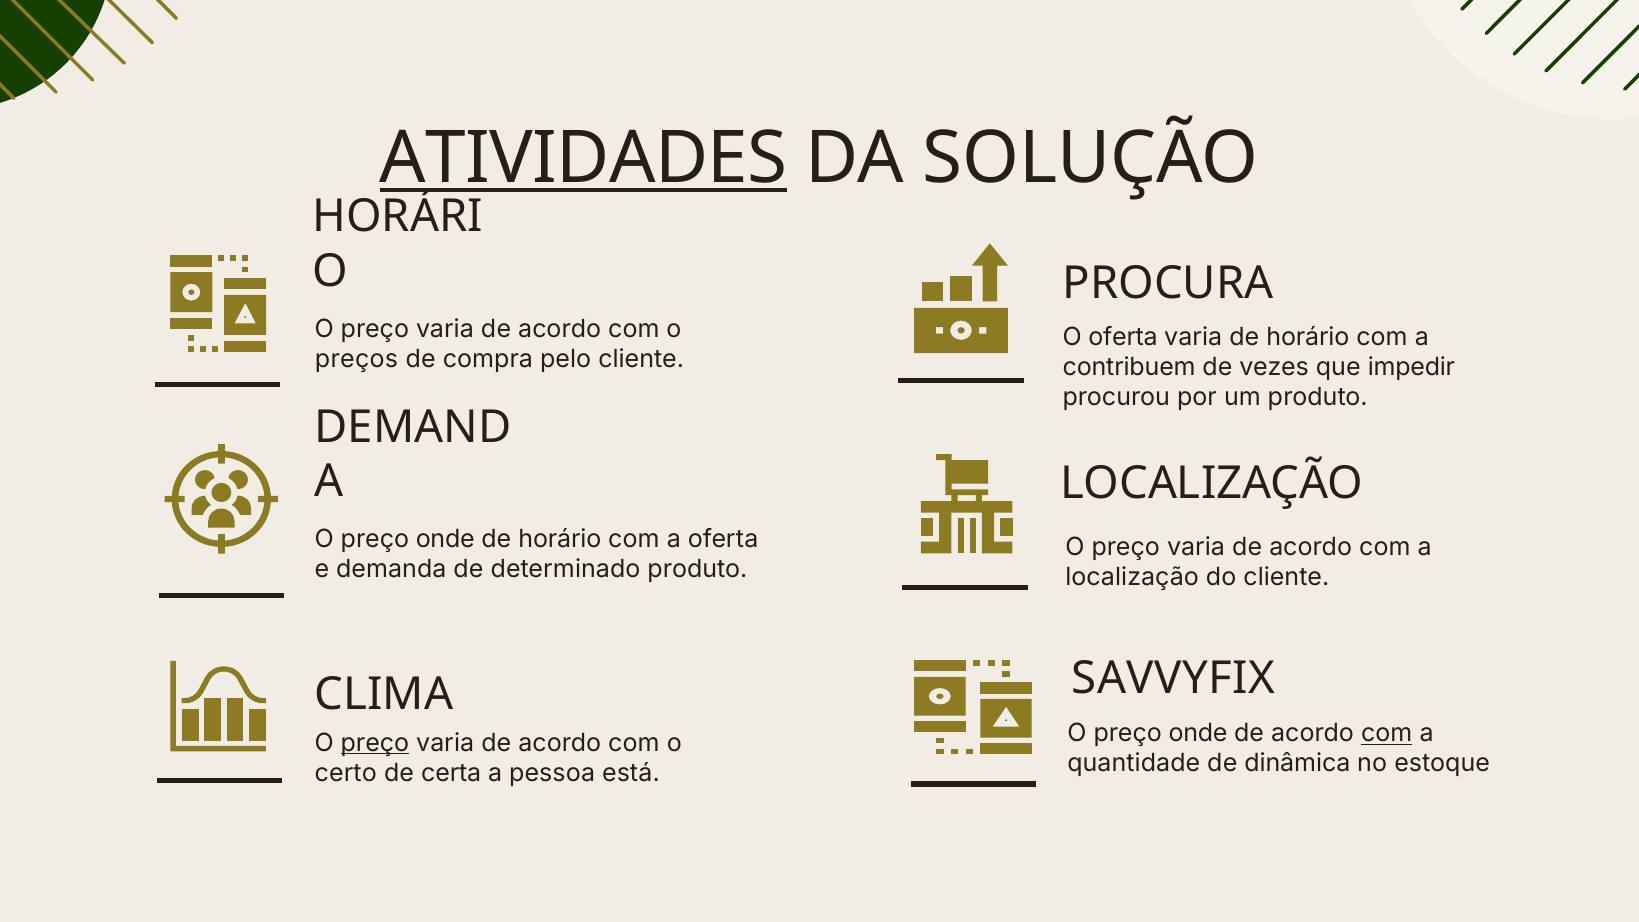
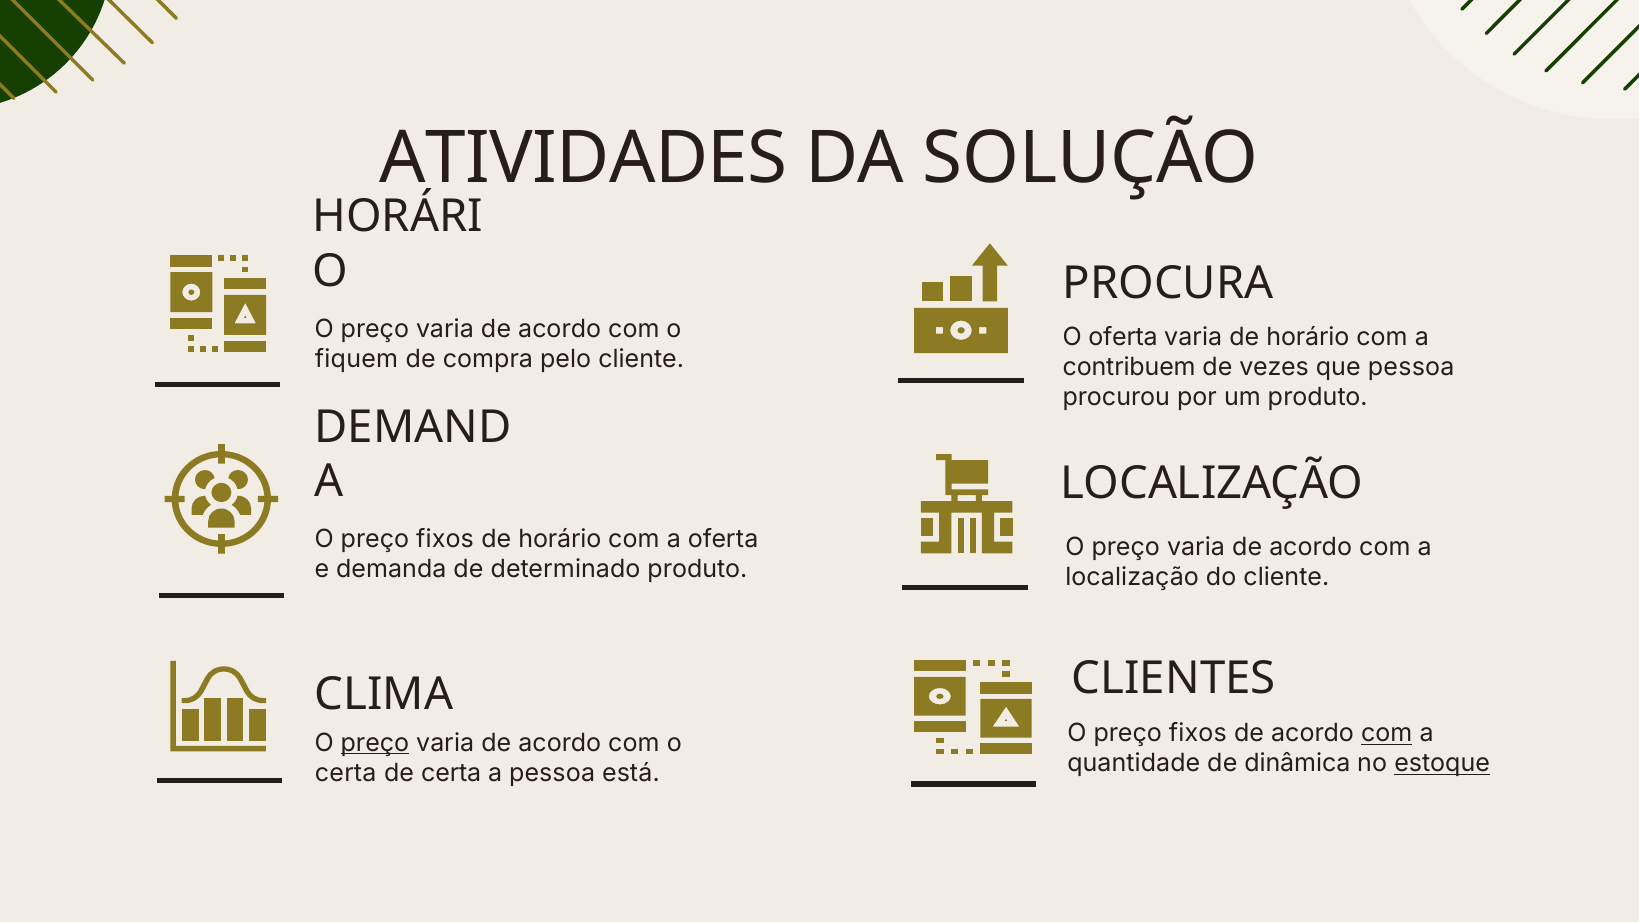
ATIVIDADES underline: present -> none (584, 159)
preços: preços -> fiquem (356, 359)
que impedir: impedir -> pessoa (1411, 367)
onde: onde -> fixos (445, 540)
SAVVYFIX: SAVVYFIX -> CLIENTES (1174, 679)
onde: onde -> fixos (1198, 733)
estoque underline: none -> present (1442, 764)
certo: certo -> certa (346, 773)
